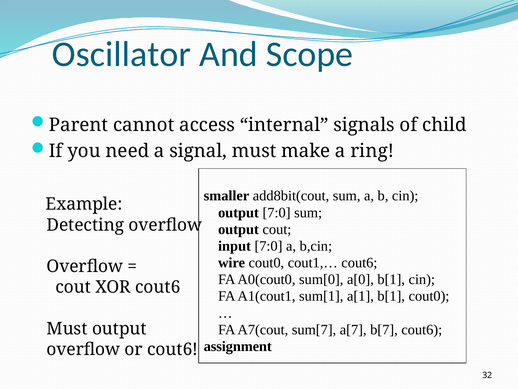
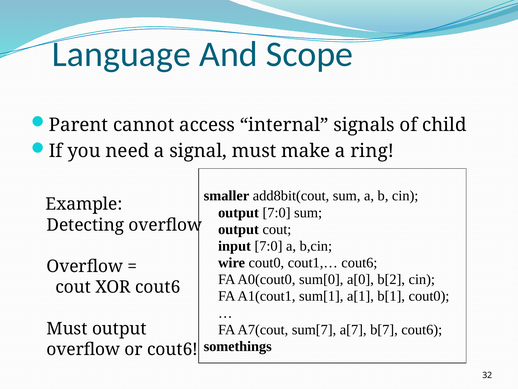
Oscillator: Oscillator -> Language (121, 54)
a[0 b[1: b[1 -> b[2 (391, 279)
assignment: assignment -> somethings (238, 346)
